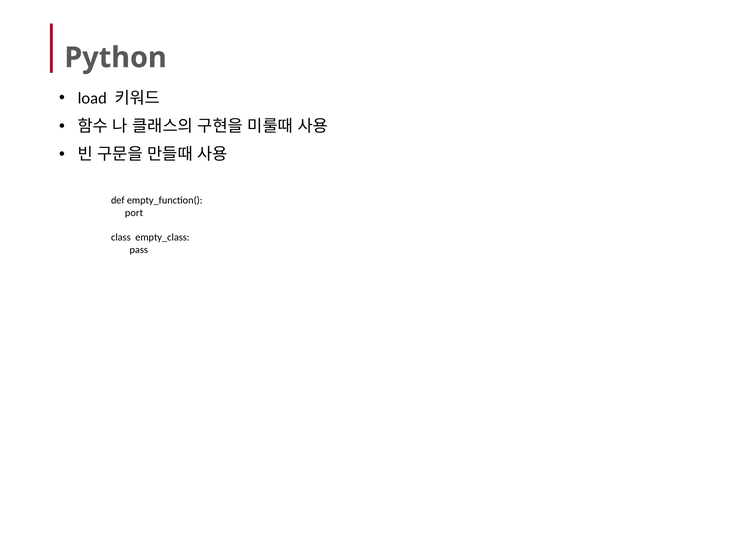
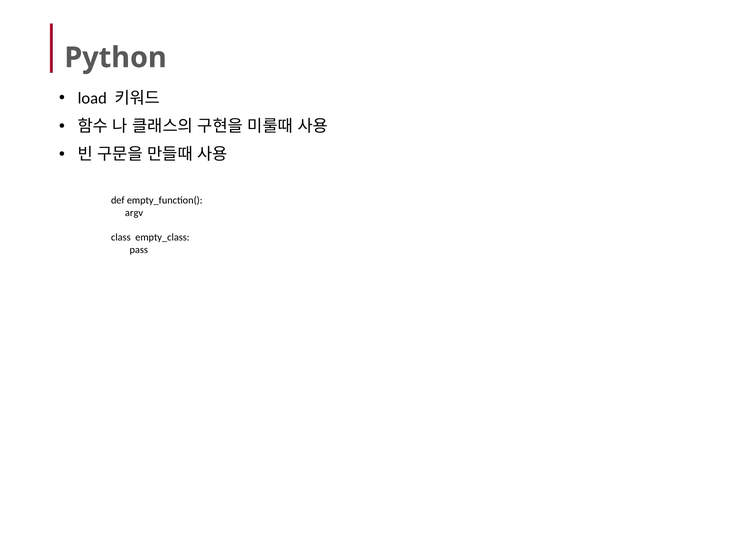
port: port -> argv (134, 213)
